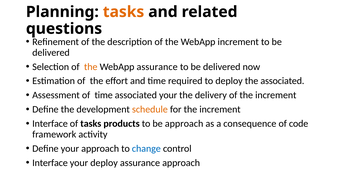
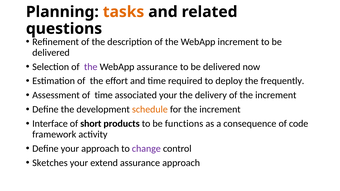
the colour: orange -> purple (91, 67)
the associated: associated -> frequently (282, 81)
of tasks: tasks -> short (91, 124)
be approach: approach -> functions (184, 124)
change colour: blue -> purple (146, 149)
Interface: Interface -> Sketches (50, 163)
your deploy: deploy -> extend (104, 163)
